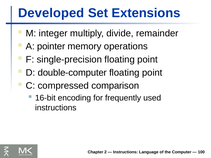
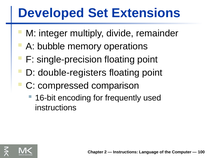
pointer: pointer -> bubble (51, 46)
double-computer: double-computer -> double-registers (72, 73)
